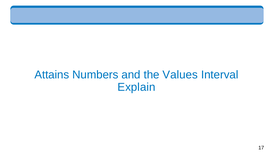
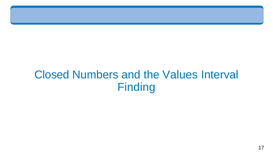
Attains: Attains -> Closed (52, 75)
Explain: Explain -> Finding (136, 87)
